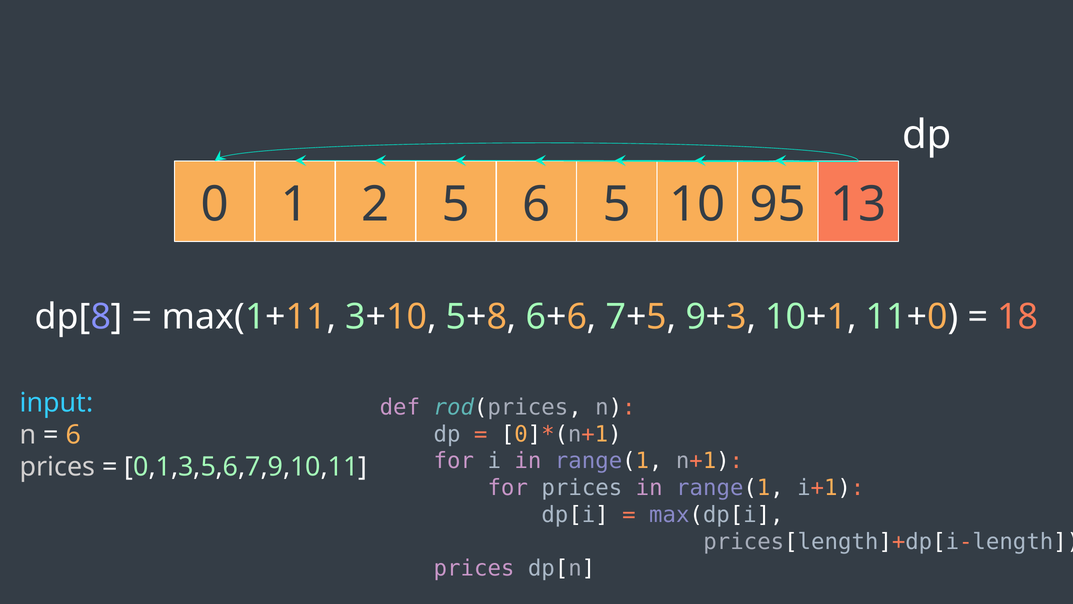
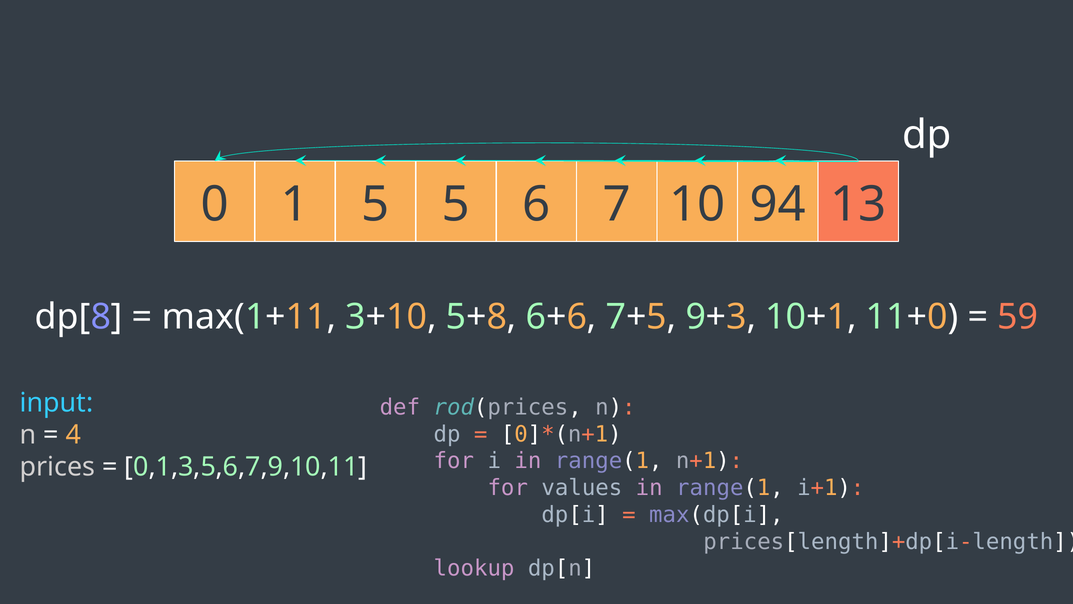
1 2: 2 -> 5 (376, 205)
6 5: 5 -> 7 (617, 205)
95: 95 -> 94 (778, 205)
18: 18 -> 59 (1018, 317)
6: 6 -> 4 (73, 435)
for prices: prices -> values (582, 488)
prices: prices -> lookup (474, 568)
